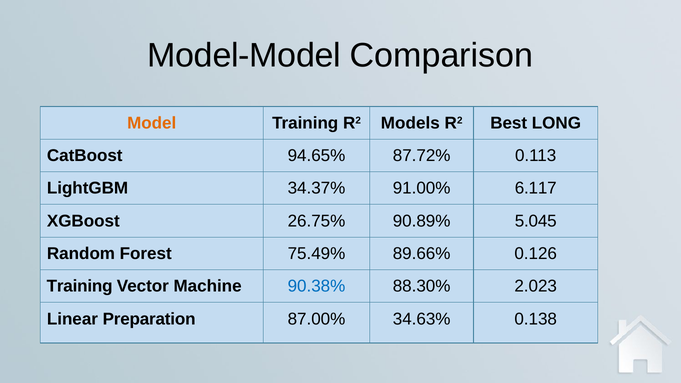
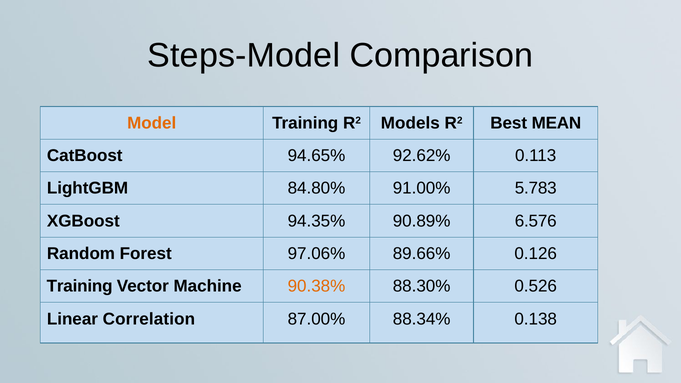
Model-Model: Model-Model -> Steps-Model (244, 55)
LONG: LONG -> MEAN (556, 123)
87.72%: 87.72% -> 92.62% (422, 156)
34.37%: 34.37% -> 84.80% (316, 188)
6.117: 6.117 -> 5.783 (536, 188)
26.75%: 26.75% -> 94.35% (316, 221)
5.045: 5.045 -> 6.576 (536, 221)
75.49%: 75.49% -> 97.06% (316, 254)
90.38% colour: blue -> orange (316, 286)
2.023: 2.023 -> 0.526 (536, 286)
Preparation: Preparation -> Correlation (149, 319)
34.63%: 34.63% -> 88.34% (422, 319)
